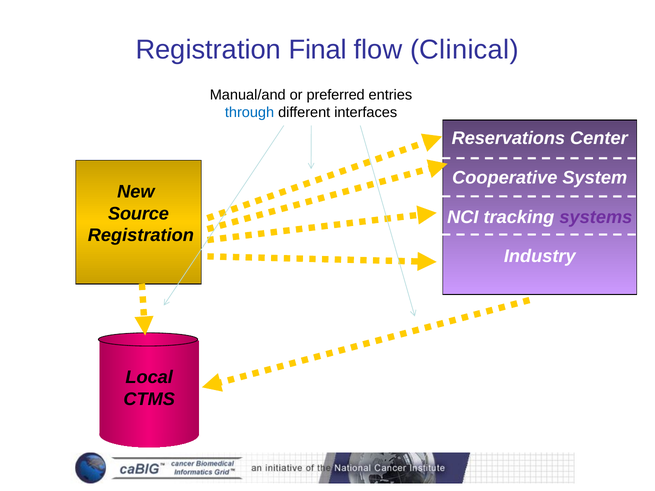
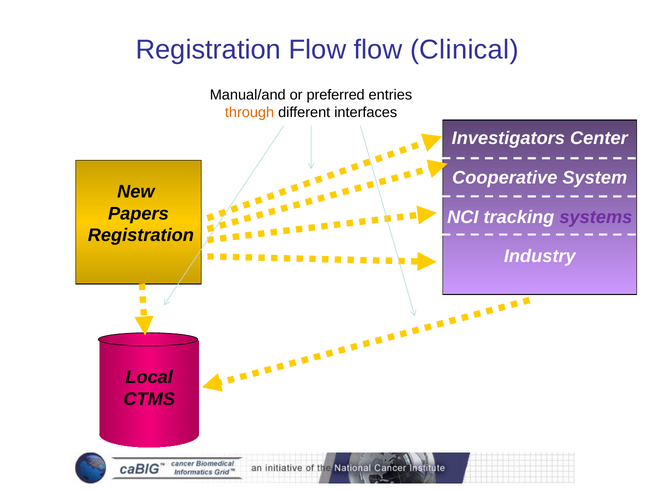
Registration Final: Final -> Flow (317, 50)
through colour: blue -> orange (250, 112)
Reservations: Reservations -> Investigators (508, 139)
Source: Source -> Papers (138, 214)
